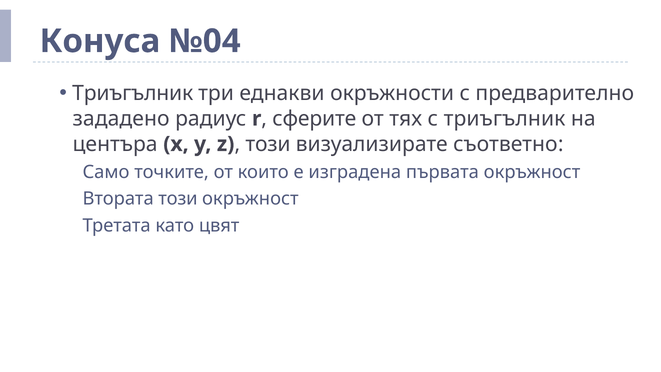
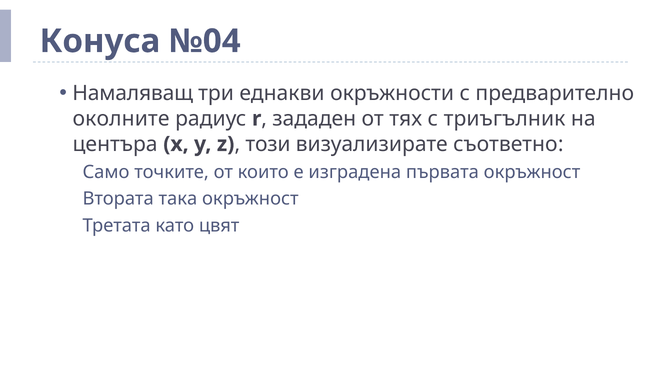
Триъгълник: Триъгълник -> Намаляващ (133, 93)
зададено: зададено -> околните (121, 119)
сферите: сферите -> зададен (314, 119)
Втората този: този -> така (178, 199)
